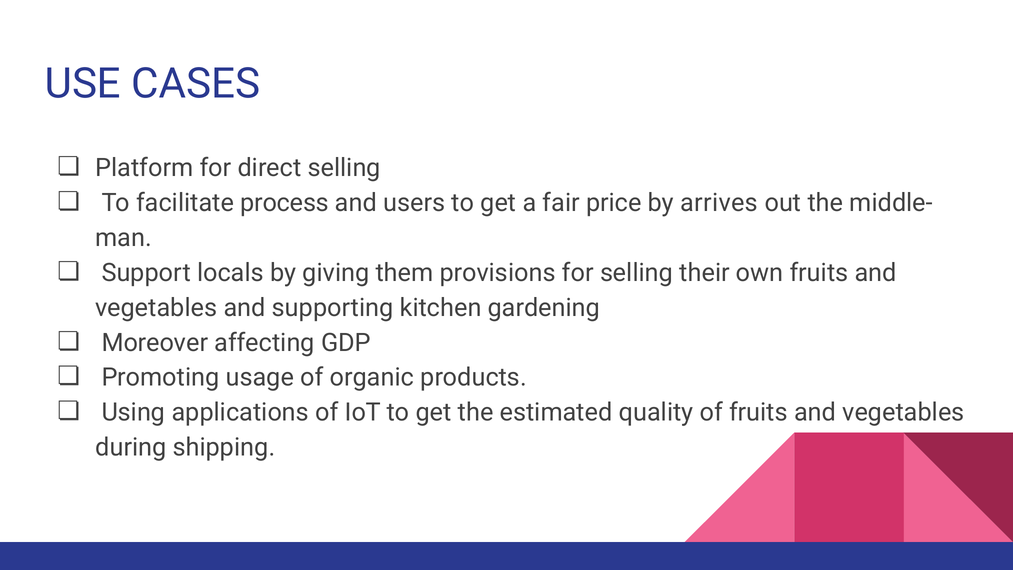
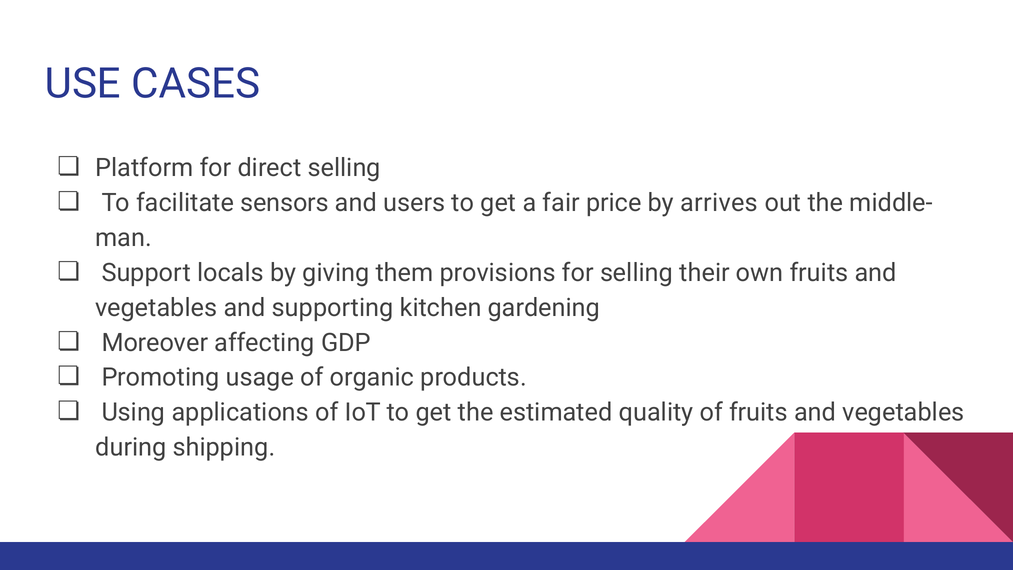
process: process -> sensors (285, 203)
